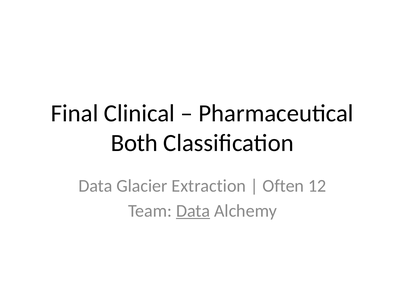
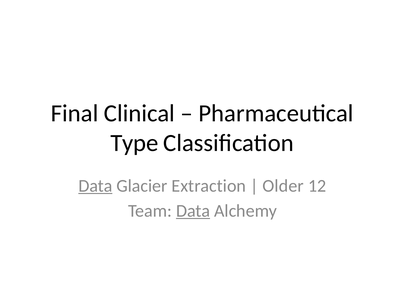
Both: Both -> Type (134, 143)
Data underline: none -> present (95, 186)
Often: Often -> Older (283, 186)
